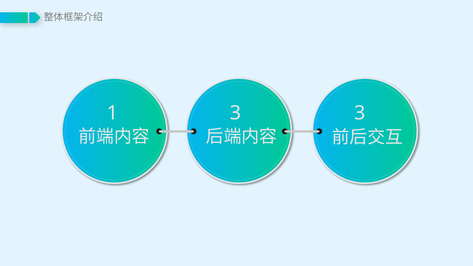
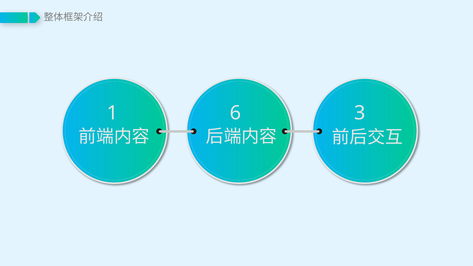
1 3: 3 -> 6 (235, 113)
